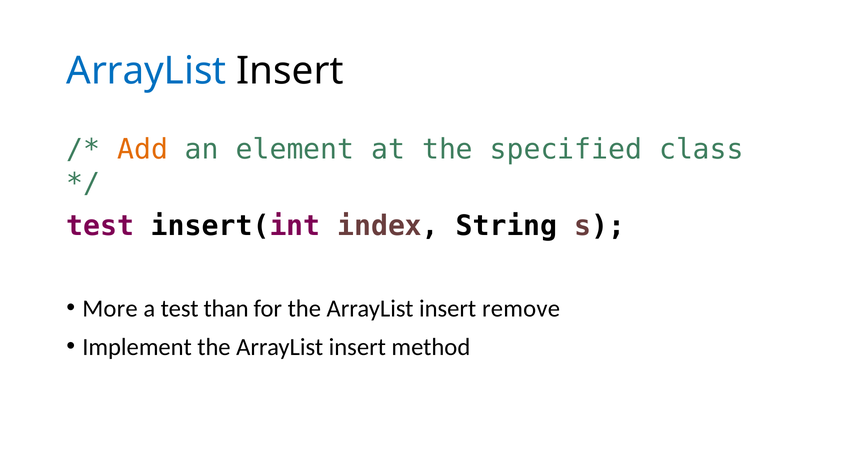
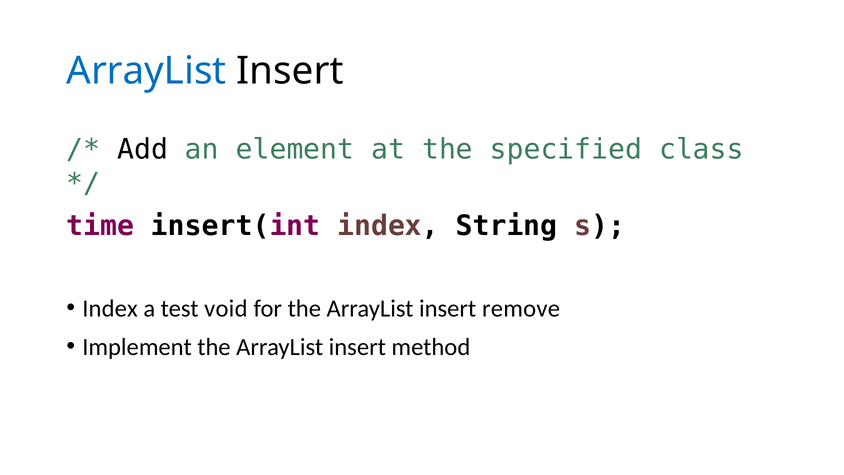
Add colour: orange -> black (143, 149)
test: test -> time (100, 226)
More: More -> Index (110, 309)
than: than -> void (226, 309)
